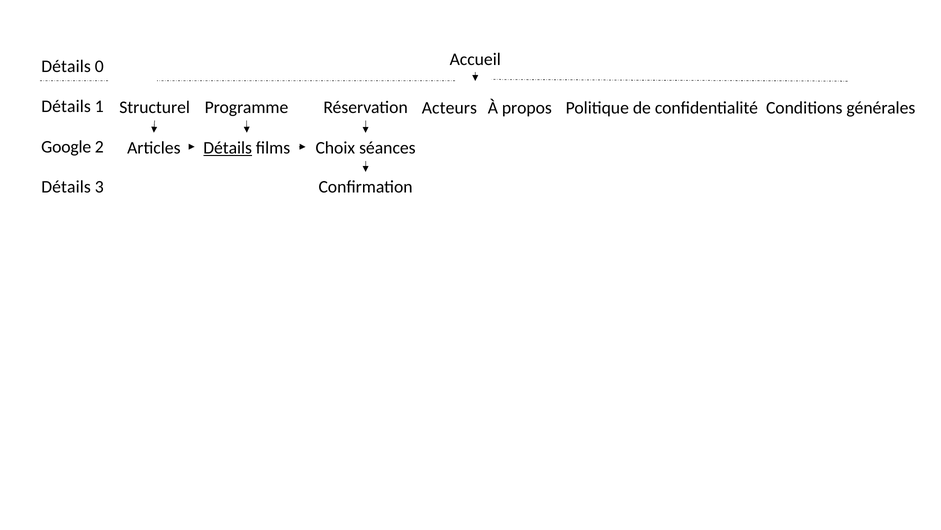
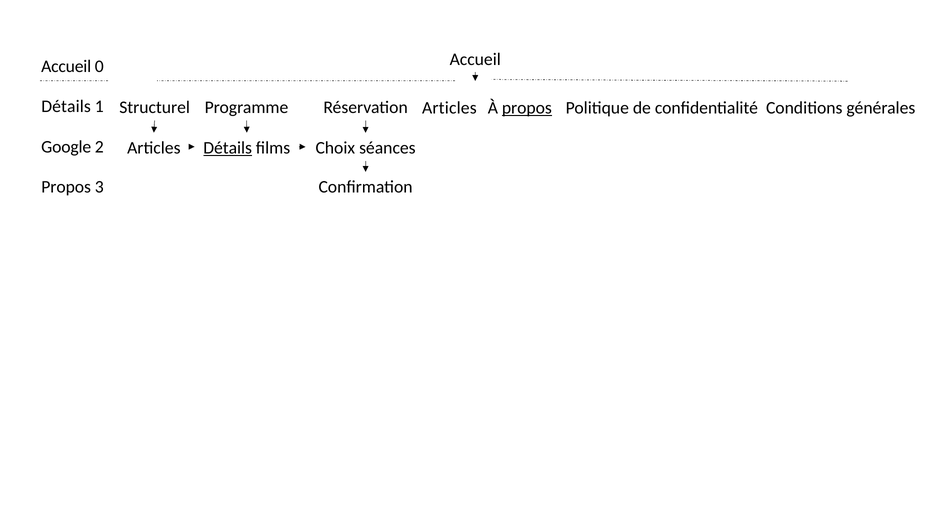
Détails: Détails -> Accueil (66, 66)
Réservation Acteurs: Acteurs -> Articles (449, 108)
propos underline: none -> present (527, 108)
Détails: Détails -> Propos (66, 187)
